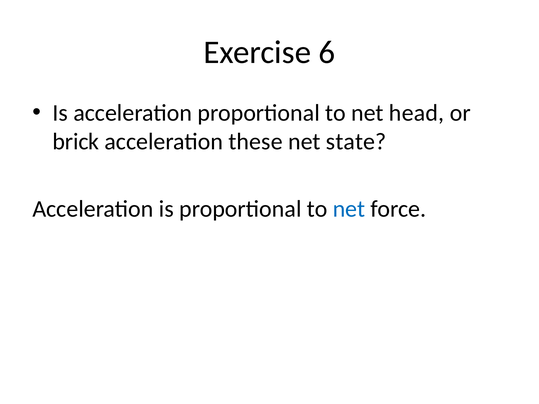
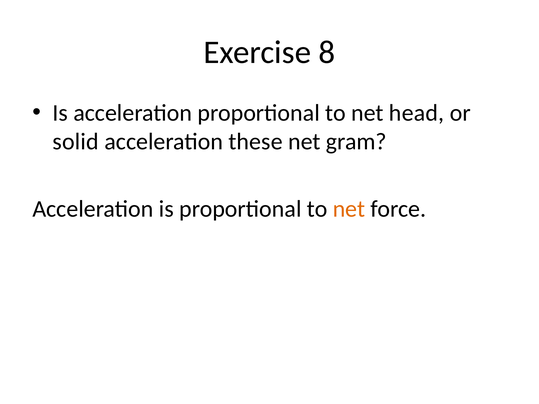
6: 6 -> 8 (327, 52)
brick: brick -> solid (76, 142)
state: state -> gram (356, 142)
net colour: blue -> orange (349, 209)
